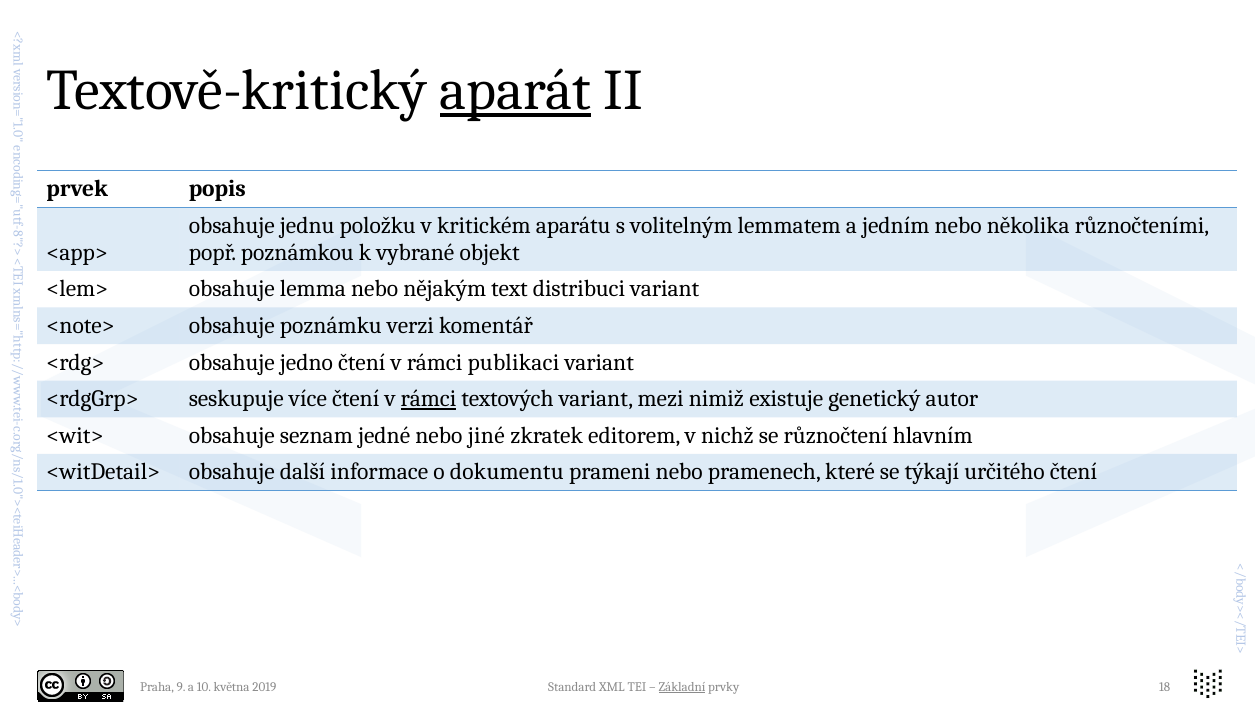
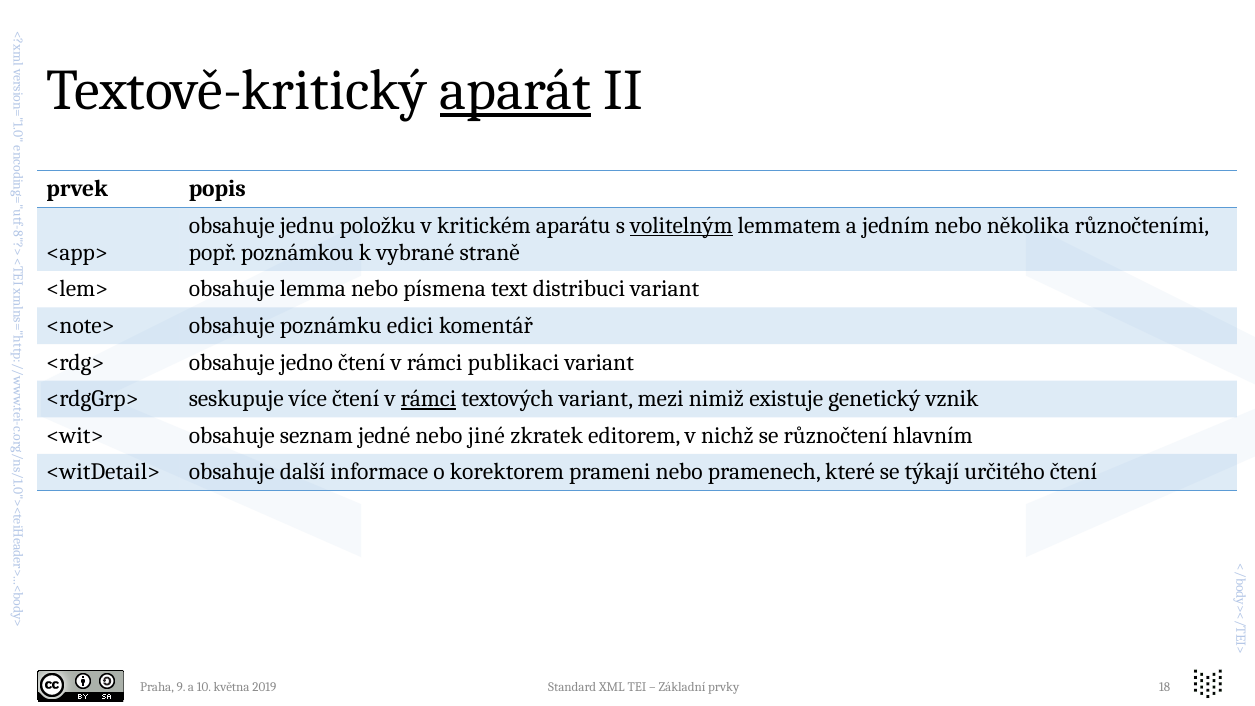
volitelným underline: none -> present (681, 225)
objekt: objekt -> straně (490, 252)
nějakým: nějakým -> písmena (445, 289)
verzi: verzi -> edici (410, 326)
autor: autor -> vznik (952, 399)
dokumentu: dokumentu -> korektorem (507, 472)
Základní underline: present -> none (682, 687)
